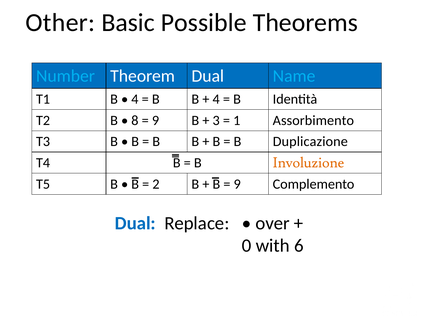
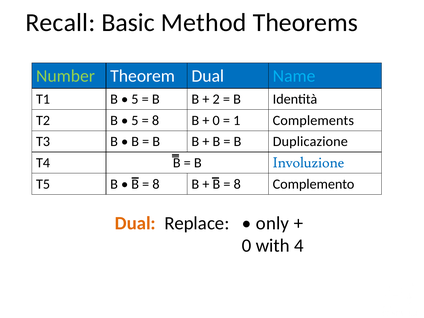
Other: Other -> Recall (60, 23)
Possible: Possible -> Method (204, 23)
Number colour: light blue -> light green (66, 76)
4: 4 -> 5 (135, 99)
4: 4 -> 2 (216, 99)
8: 8 -> 5 (135, 120)
9: 9 -> 8 (155, 120)
3: 3 -> 0 (216, 120)
Assorbimento: Assorbimento -> Complements (313, 120)
Involuzione colour: orange -> blue (308, 163)
2: 2 -> 8 (156, 184)
9: 9 -> 8 (237, 184)
Dual colour: blue -> orange (135, 223)
over: over -> only (273, 223)
6: 6 -> 4 (299, 246)
